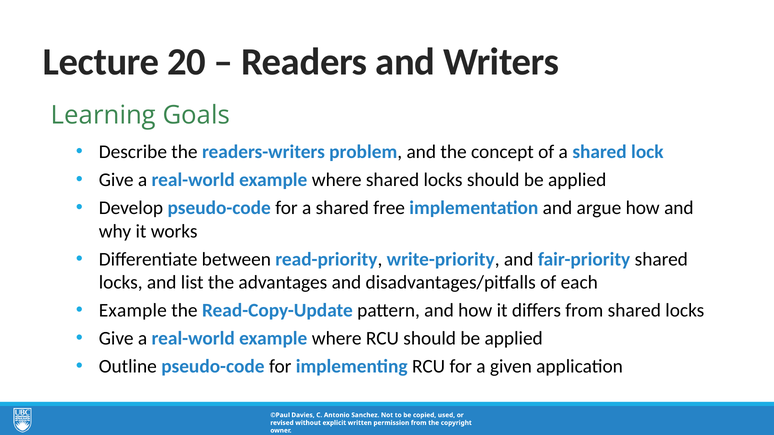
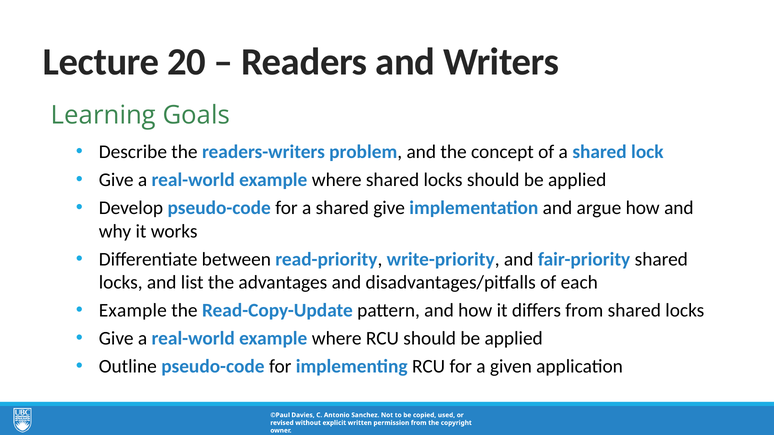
shared free: free -> give (389, 208)
